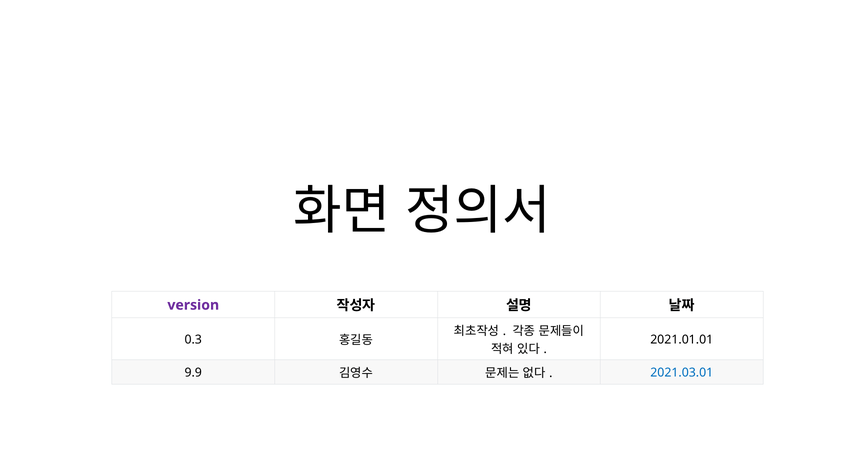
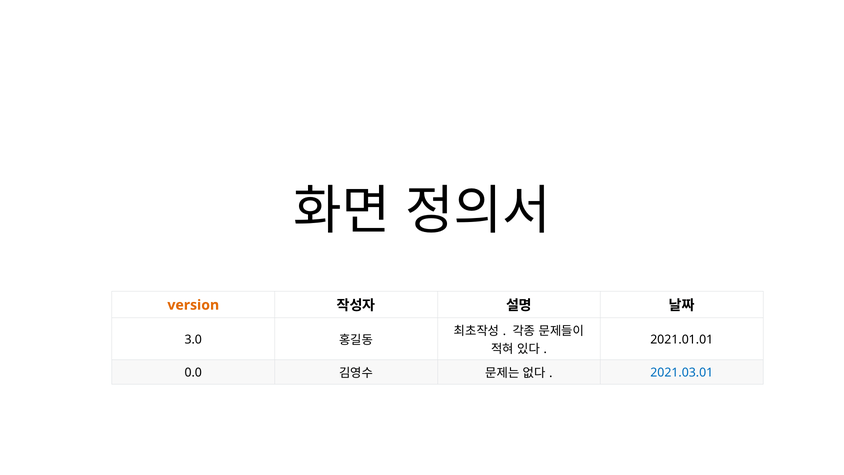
version colour: purple -> orange (193, 305)
0.3: 0.3 -> 3.0 (193, 339)
9.9: 9.9 -> 0.0 (193, 373)
